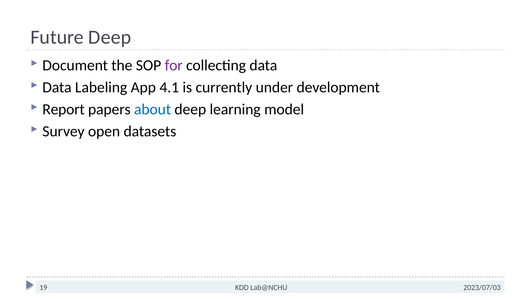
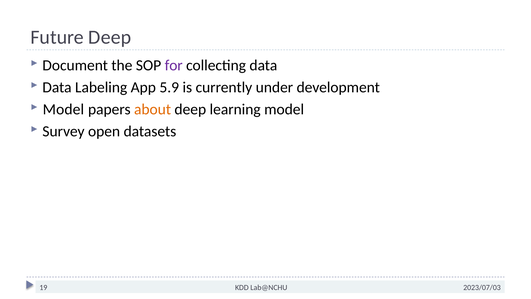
4.1: 4.1 -> 5.9 (169, 87)
Report: Report -> Model (63, 109)
about colour: blue -> orange (153, 109)
